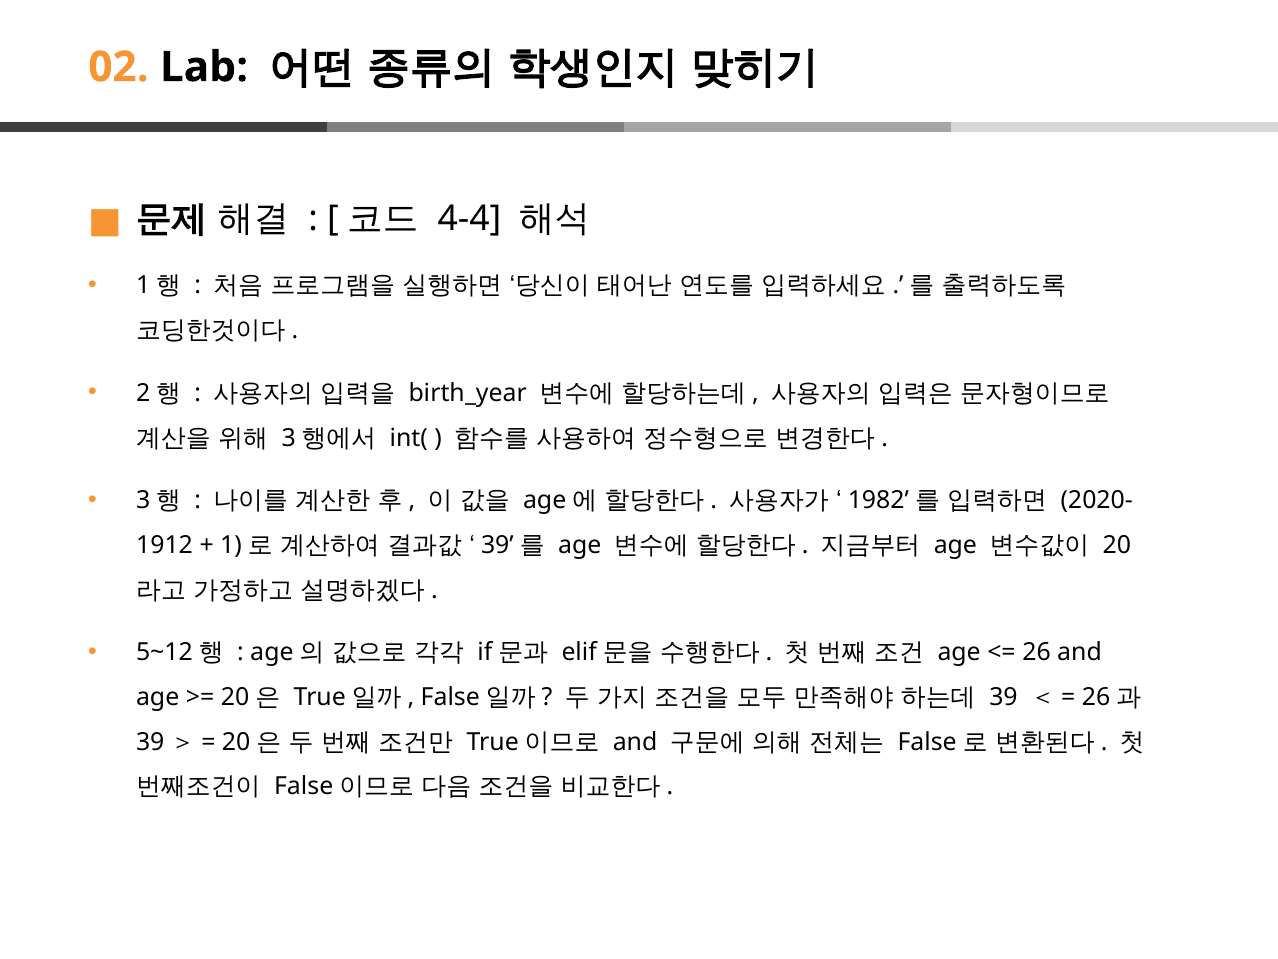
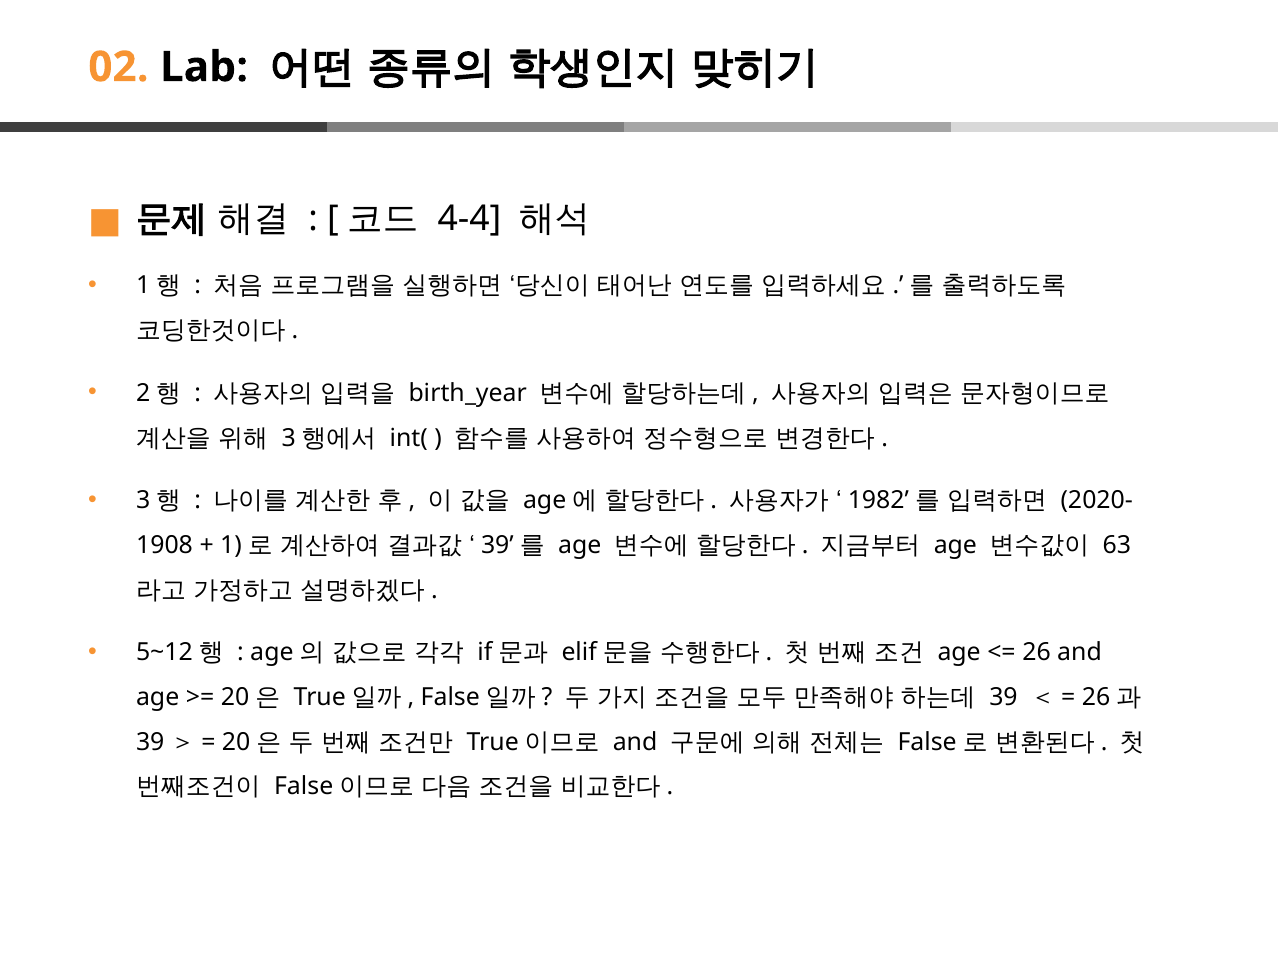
1912: 1912 -> 1908 (165, 545)
20: 20 -> 63 (1117, 545)
